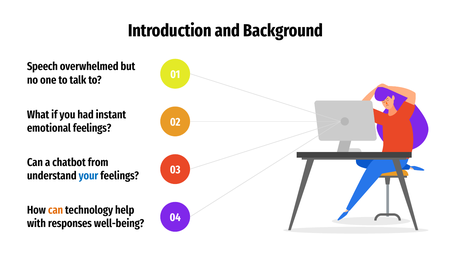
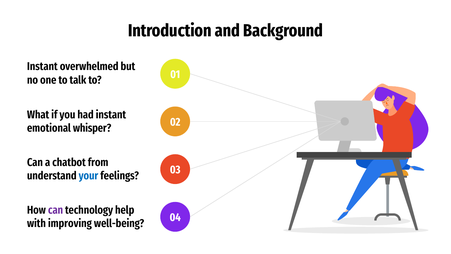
Speech: Speech -> Instant (42, 67)
emotional feelings: feelings -> whisper (92, 128)
can colour: orange -> purple (56, 210)
responses: responses -> improving (70, 223)
